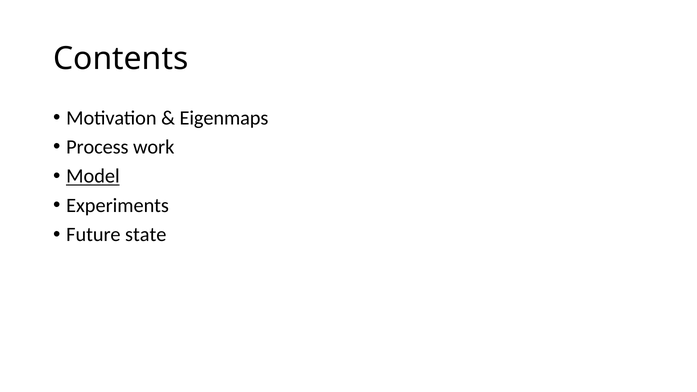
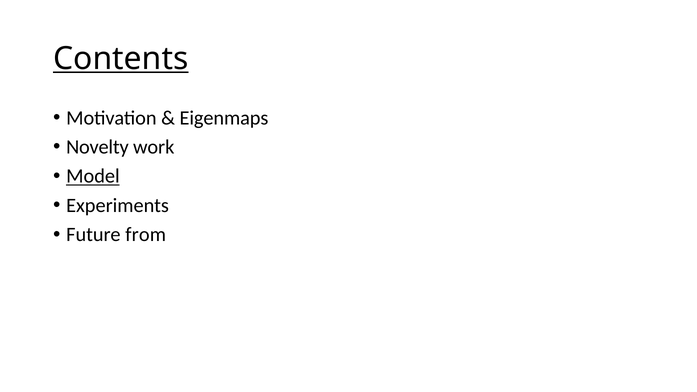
Contents underline: none -> present (121, 59)
Process: Process -> Novelty (97, 147)
state: state -> from (146, 235)
